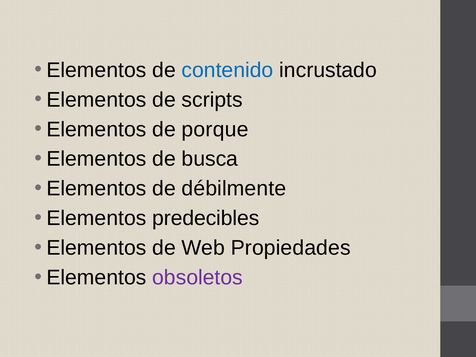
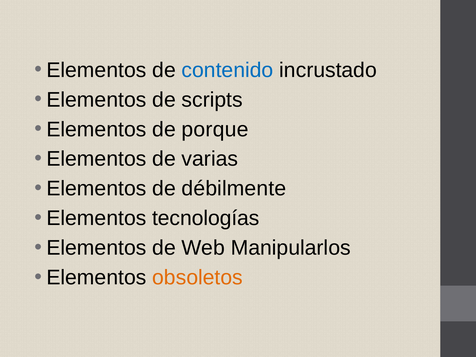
busca: busca -> varias (210, 159)
predecibles: predecibles -> tecnologías (206, 218)
Propiedades: Propiedades -> Manipularlos (291, 248)
obsoletos colour: purple -> orange (198, 278)
